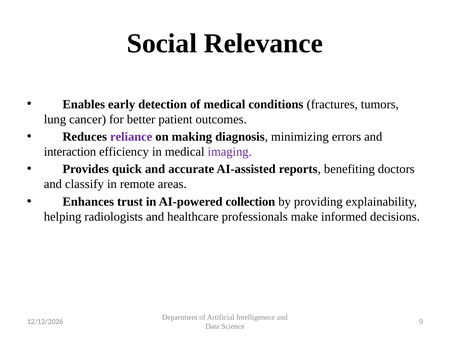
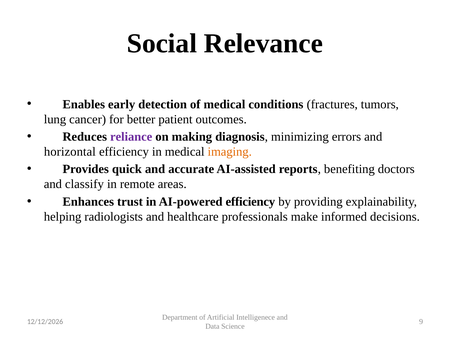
interaction: interaction -> horizontal (70, 152)
imaging colour: purple -> orange (230, 152)
AI-powered collection: collection -> efficiency (250, 202)
